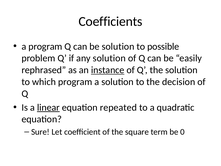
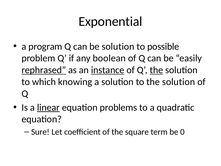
Coefficients: Coefficients -> Exponential (110, 21)
any solution: solution -> boolean (109, 58)
rephrased underline: none -> present (44, 70)
the underline: none -> present (156, 70)
which program: program -> knowing (75, 82)
to the decision: decision -> solution (179, 82)
repeated: repeated -> problems (118, 107)
